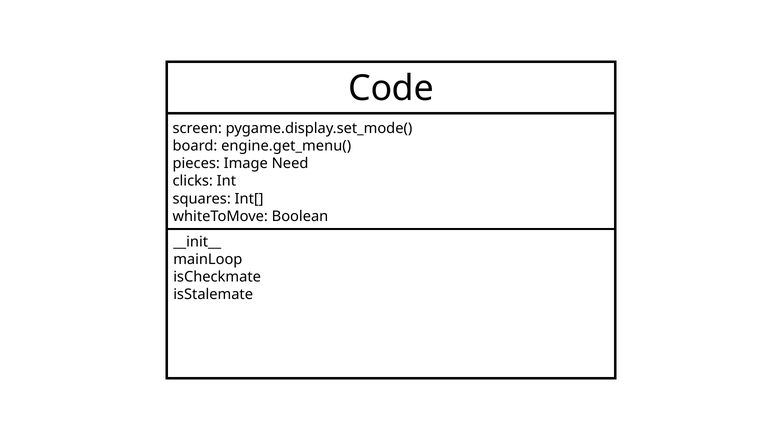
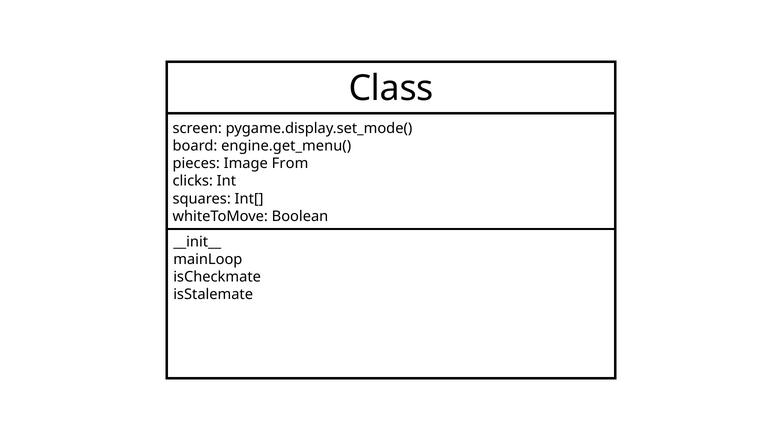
Code: Code -> Class (391, 89)
Need: Need -> From (290, 163)
